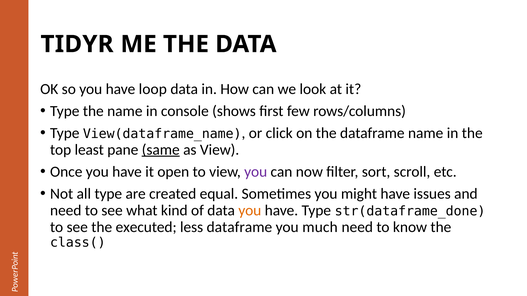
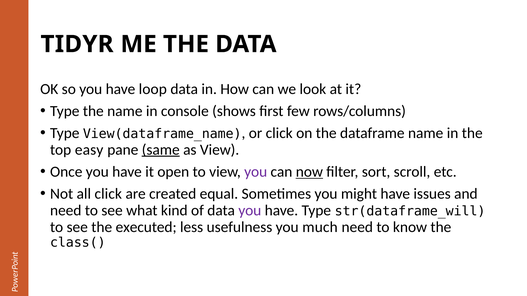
least: least -> easy (89, 150)
now underline: none -> present (309, 172)
all type: type -> click (108, 194)
you colour: orange -> purple (250, 211)
str(dataframe_done: str(dataframe_done -> str(dataframe_will (410, 211)
less dataframe: dataframe -> usefulness (239, 227)
